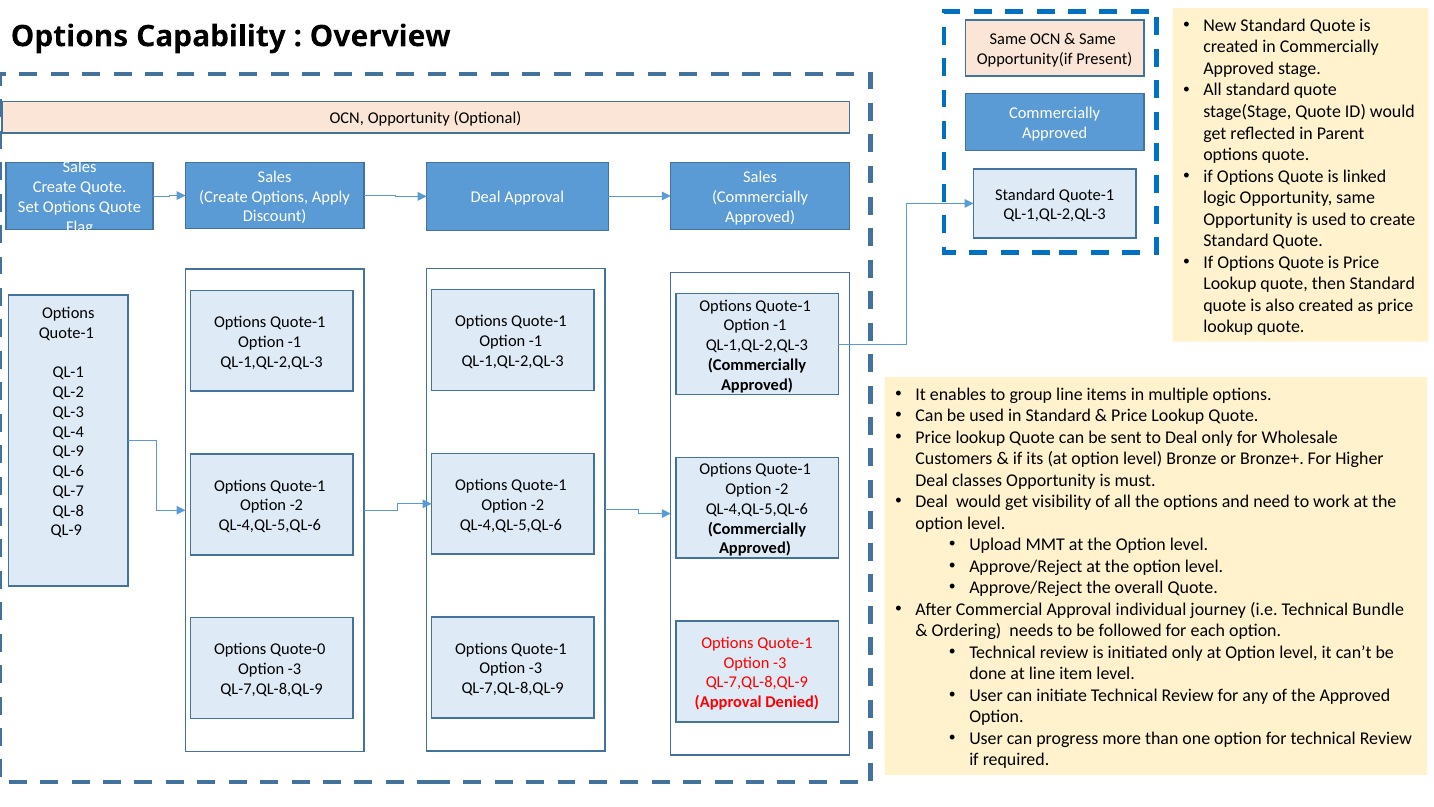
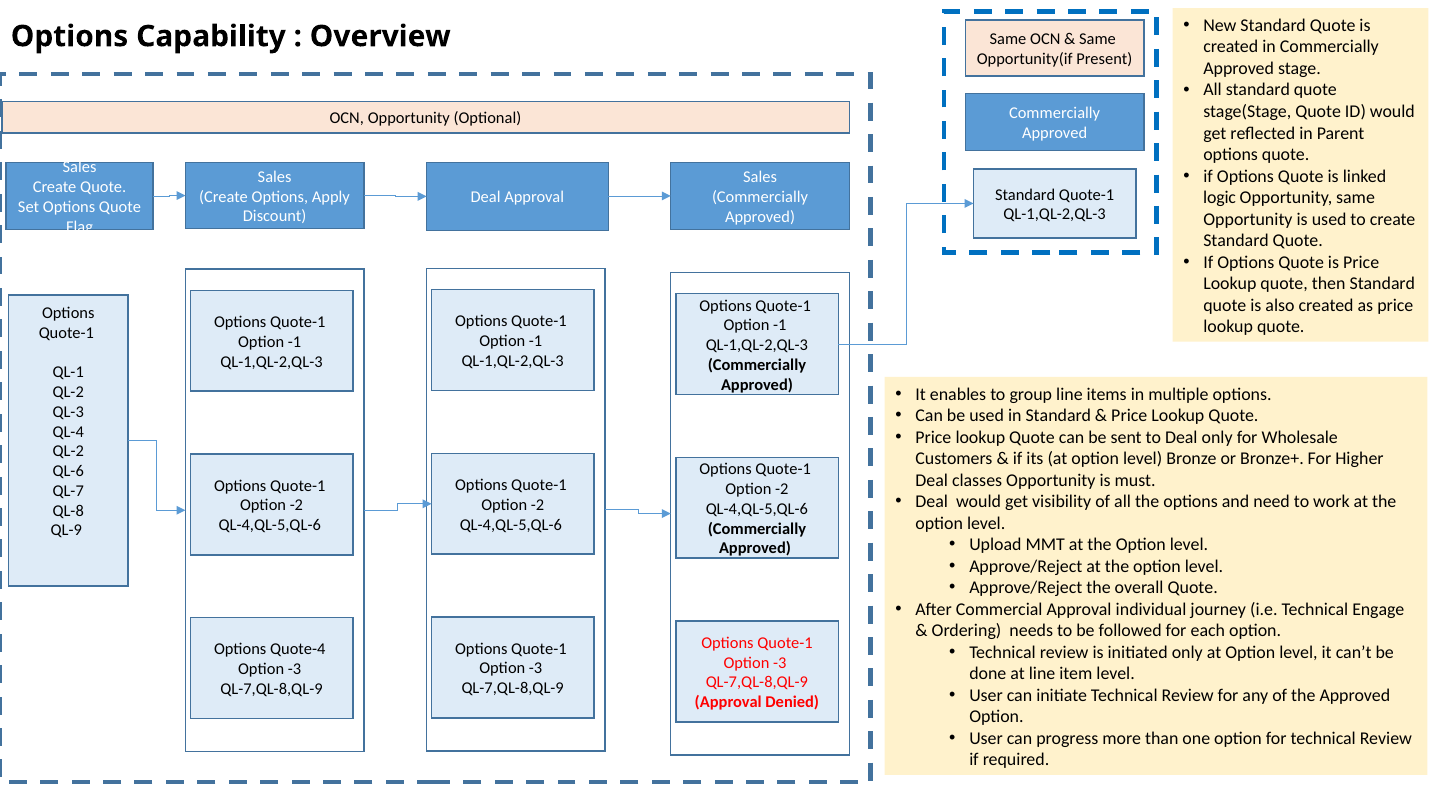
QL-9: QL-9 -> QL-2 (68, 451)
Bundle: Bundle -> Engage (1378, 609)
Quote-0: Quote-0 -> Quote-4 (298, 649)
